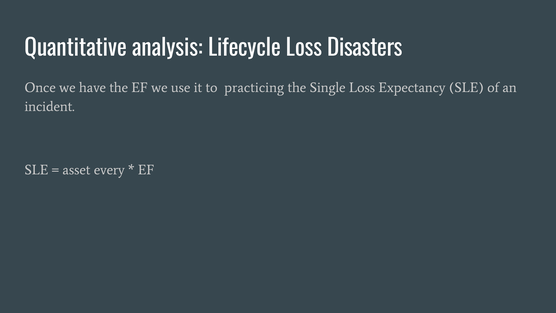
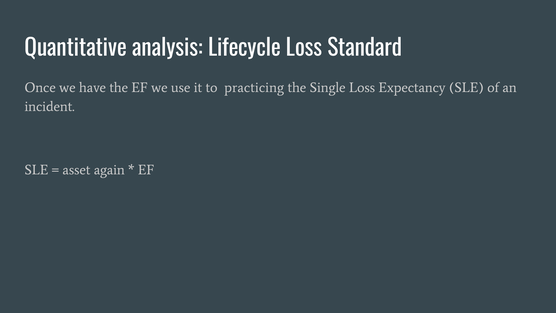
Disasters: Disasters -> Standard (365, 48)
every: every -> again (109, 170)
